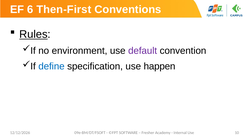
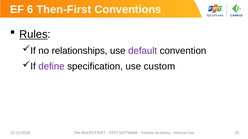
environment: environment -> relationships (80, 51)
define colour: blue -> purple (51, 67)
happen: happen -> custom (159, 67)
